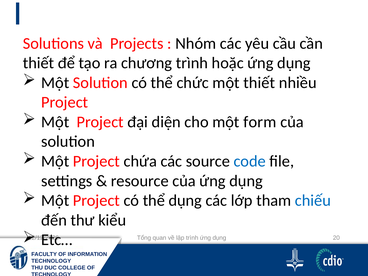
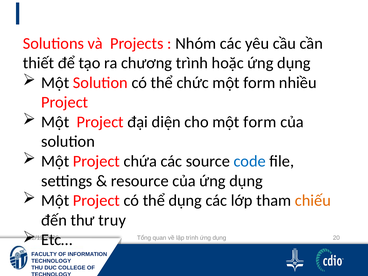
chức một thiết: thiết -> form (259, 83)
chiếu colour: blue -> orange (313, 200)
kiểu: kiểu -> truy (112, 220)
